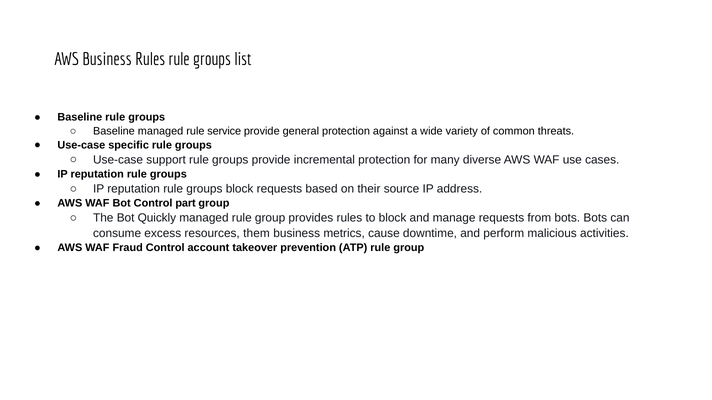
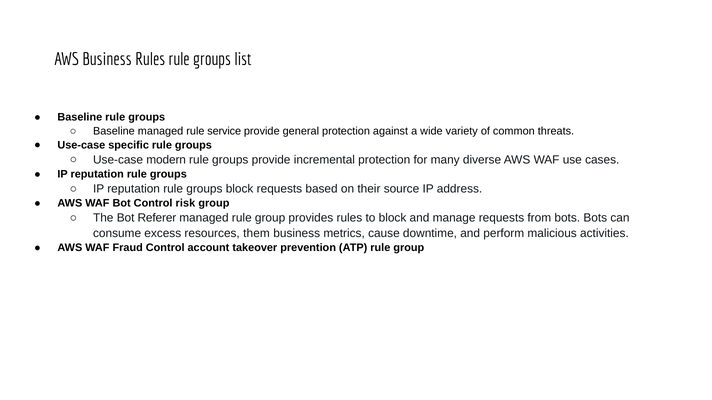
support: support -> modern (166, 160)
part: part -> risk (185, 203)
Quickly: Quickly -> Referer (157, 218)
